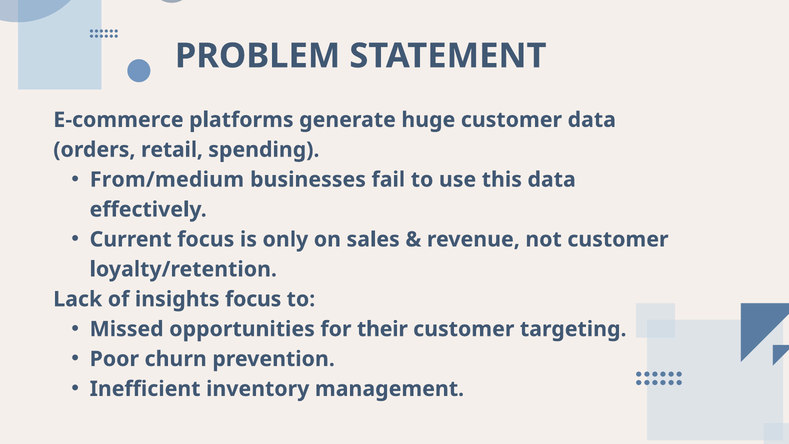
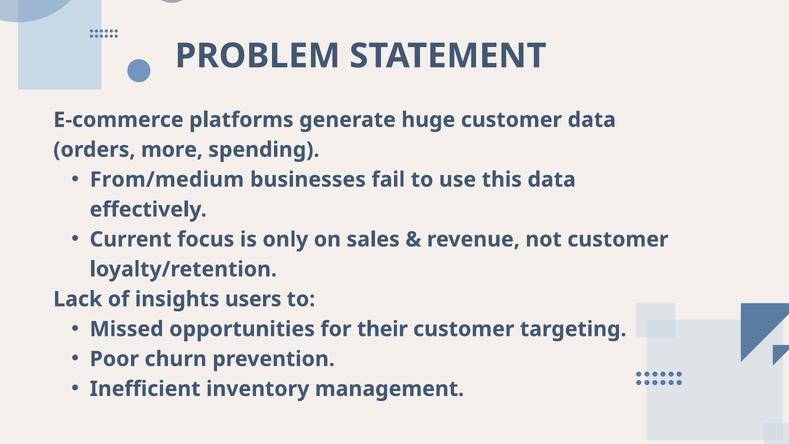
retail: retail -> more (172, 150)
insights focus: focus -> users (253, 299)
